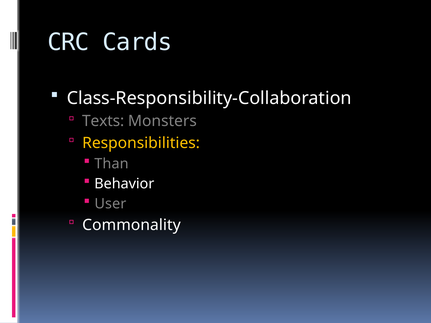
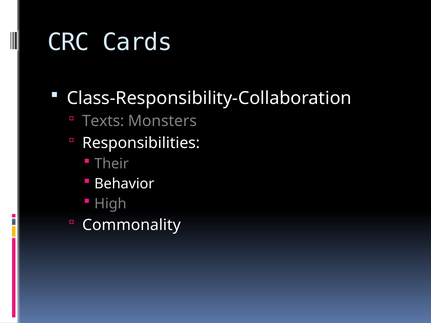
Responsibilities colour: yellow -> white (141, 143)
Than: Than -> Their (112, 164)
User: User -> High (110, 204)
